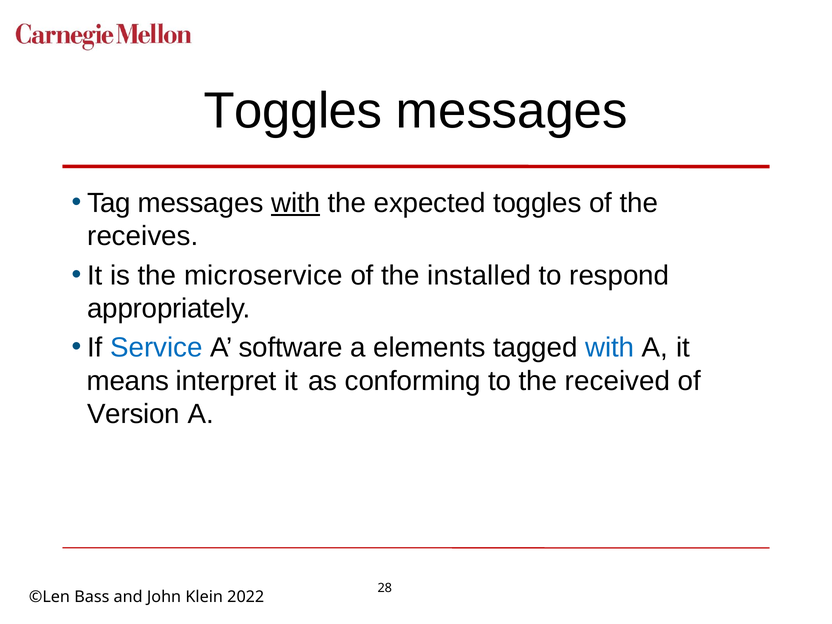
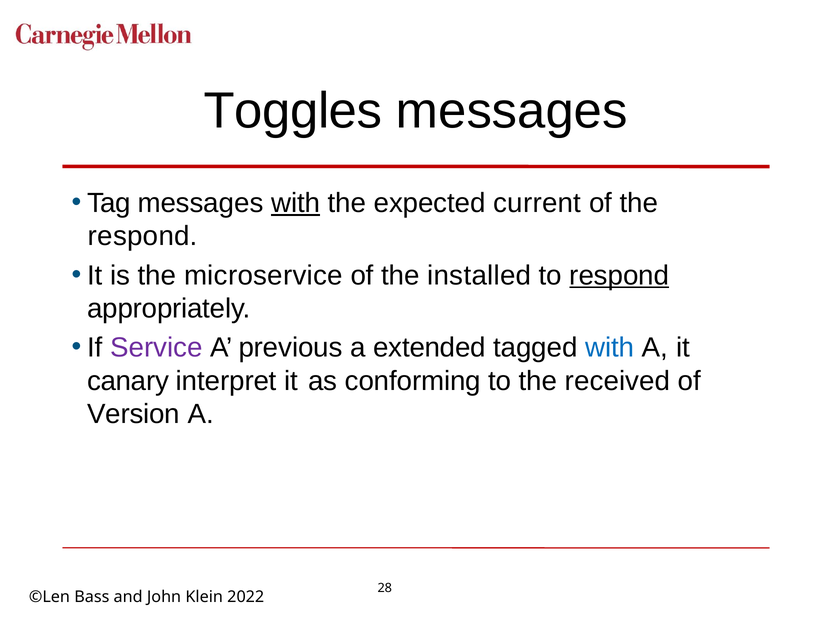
expected toggles: toggles -> current (537, 203)
receives: receives -> respond (143, 236)
respond underline: none -> present (619, 275)
Service colour: blue -> purple (156, 348)
software: software -> previous (291, 348)
elements: elements -> extended (429, 348)
means: means -> canary (128, 381)
